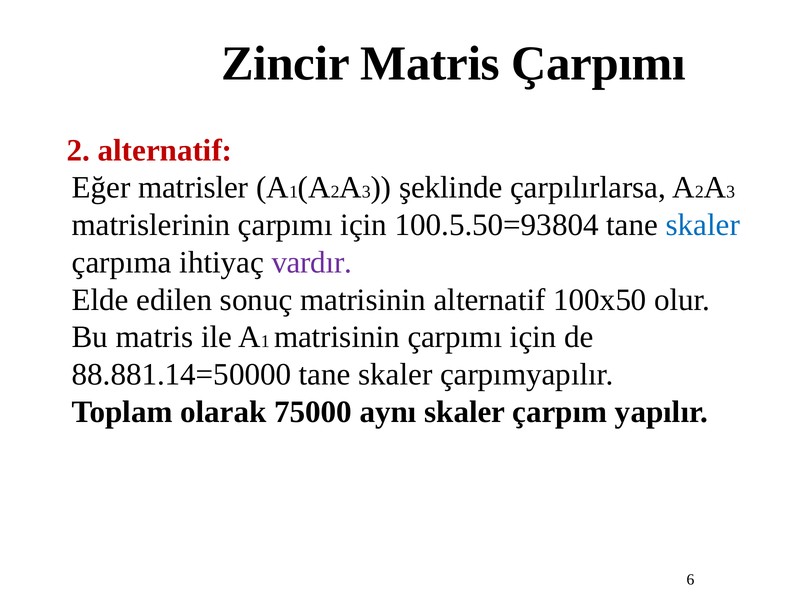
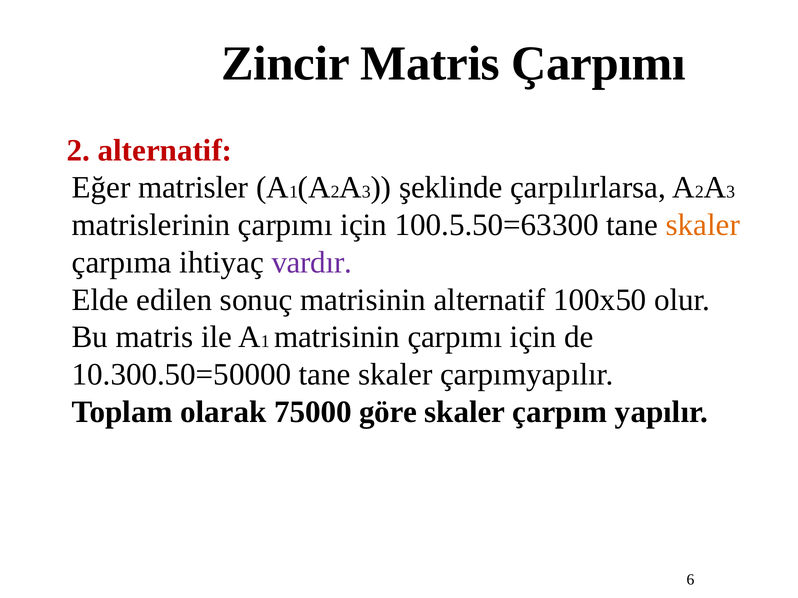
100.5.50=93804: 100.5.50=93804 -> 100.5.50=63300 (497, 225)
skaler colour: blue -> orange (703, 225)
88.881.14=50000: 88.881.14=50000 -> 10.300.50=50000 (181, 375)
aynı: aynı -> göre (388, 412)
